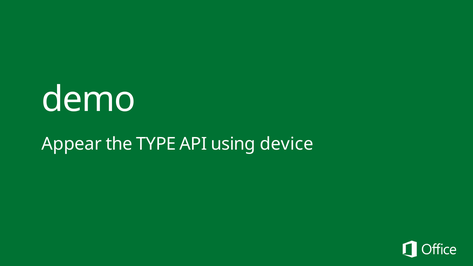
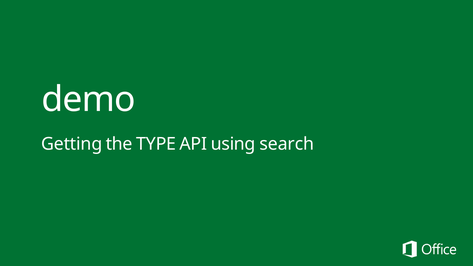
Appear: Appear -> Getting (72, 144)
device: device -> search (287, 144)
